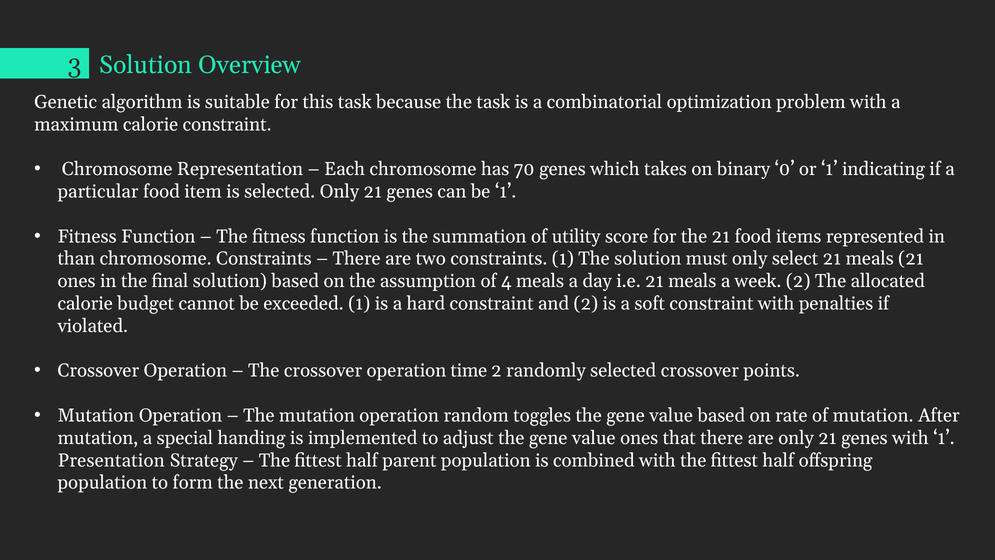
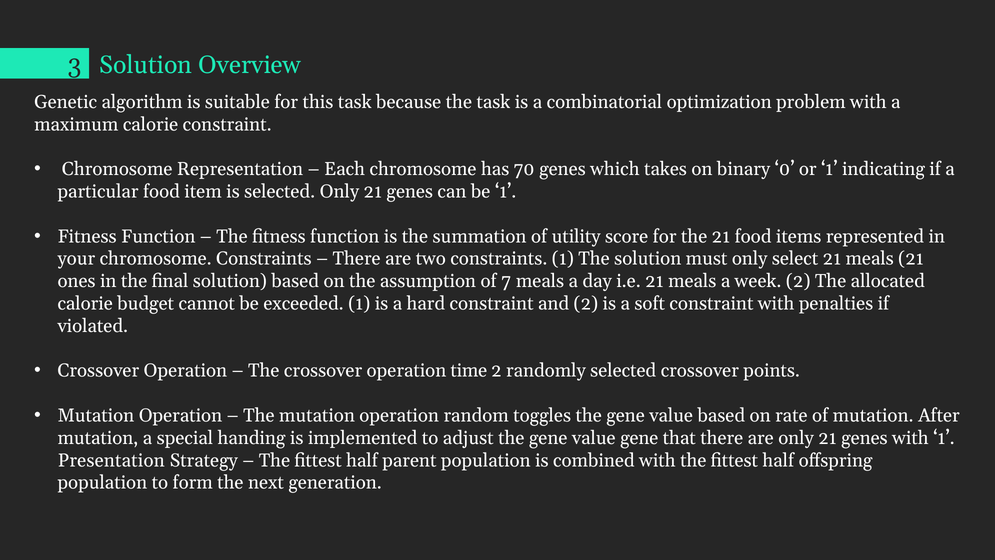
than: than -> your (76, 259)
4: 4 -> 7 (506, 281)
value ones: ones -> gene (639, 438)
